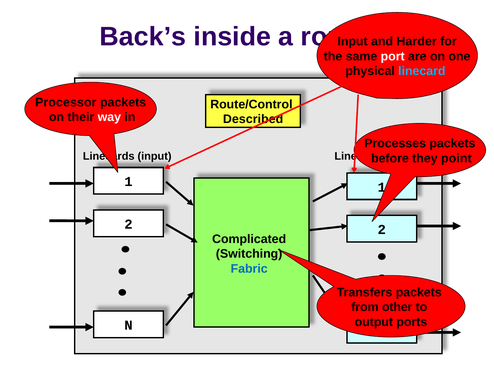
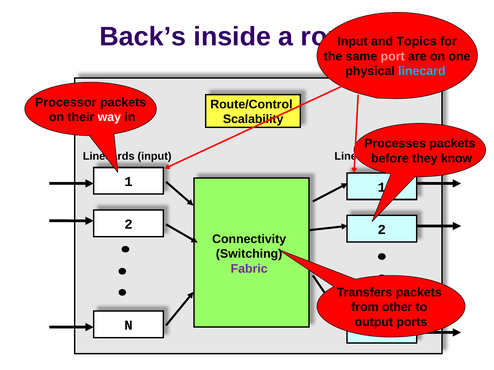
Harder: Harder -> Topics (417, 42)
port colour: white -> pink (393, 56)
Described: Described -> Scalability (253, 119)
point: point -> know (457, 158)
Complicated: Complicated -> Connectivity (249, 239)
Fabric colour: blue -> purple (249, 269)
